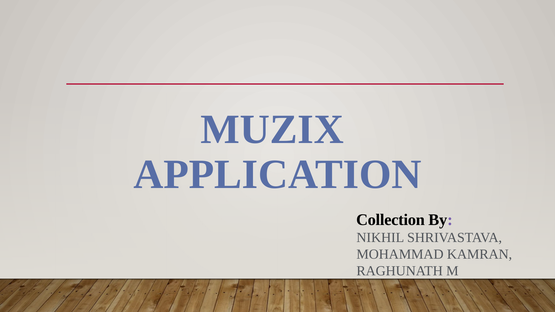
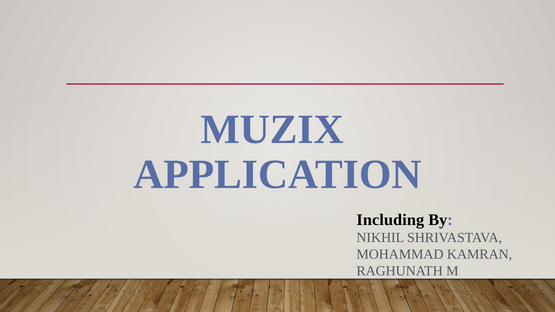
Collection: Collection -> Including (390, 220)
